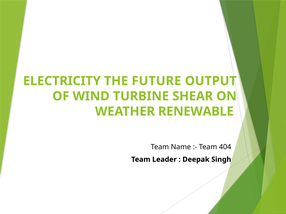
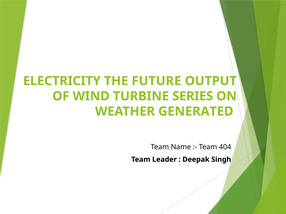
SHEAR: SHEAR -> SERIES (193, 96)
RENEWABLE: RENEWABLE -> GENERATED (196, 112)
